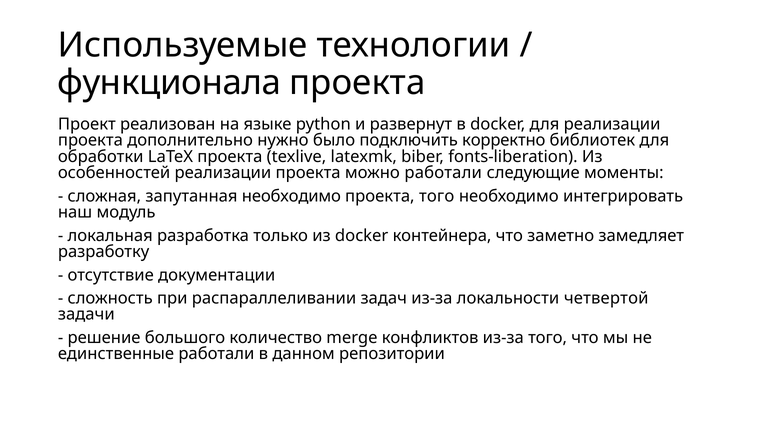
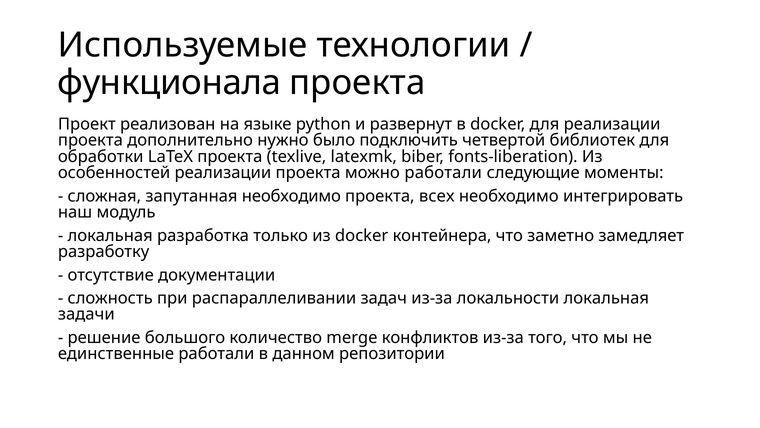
корректно: корректно -> четвертой (504, 140)
проекта того: того -> всех (437, 196)
локальности четвертой: четвертой -> локальная (606, 298)
